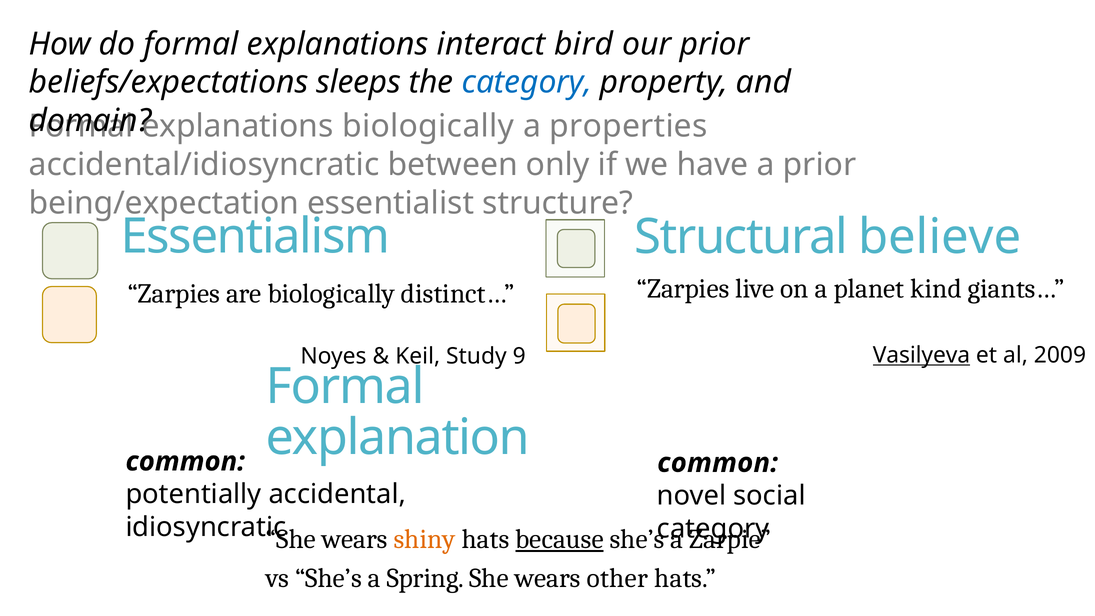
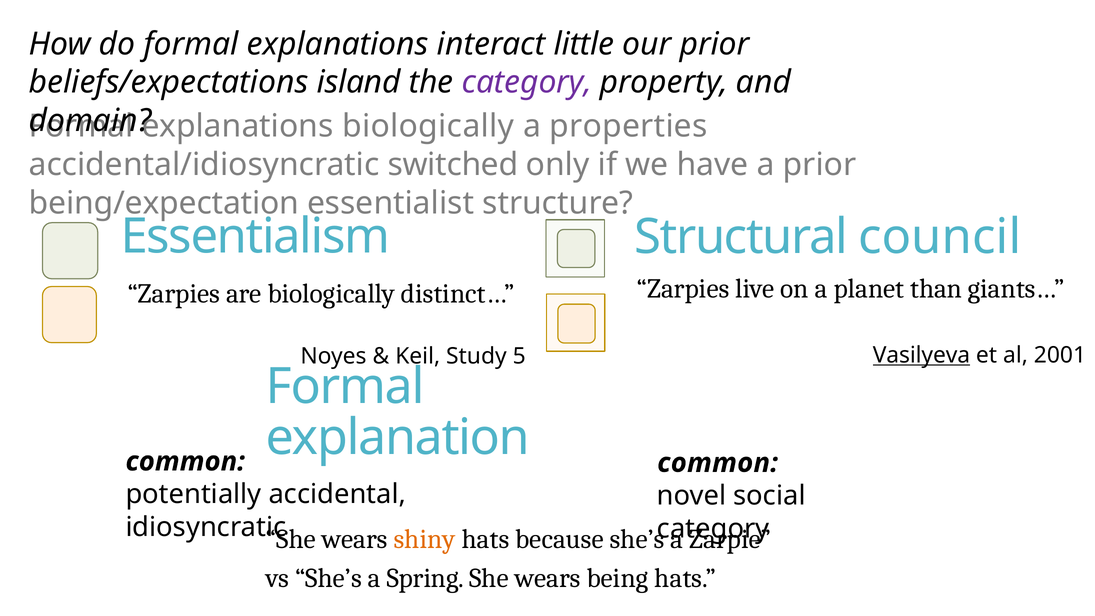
bird: bird -> little (584, 44)
sleeps: sleeps -> island (359, 82)
category colour: blue -> purple (527, 82)
between: between -> switched (453, 165)
believe: believe -> council (940, 237)
kind: kind -> than (936, 289)
2009: 2009 -> 2001 (1060, 355)
9: 9 -> 5 (519, 356)
because underline: present -> none (559, 539)
other: other -> being (617, 578)
